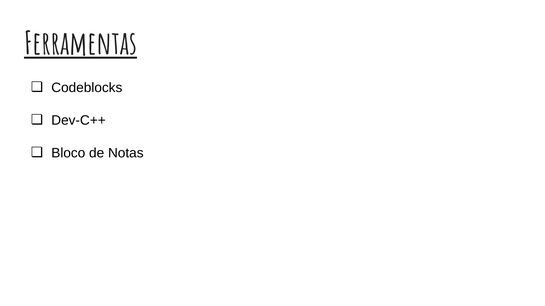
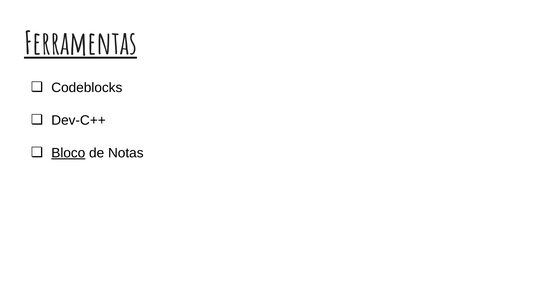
Bloco underline: none -> present (68, 153)
